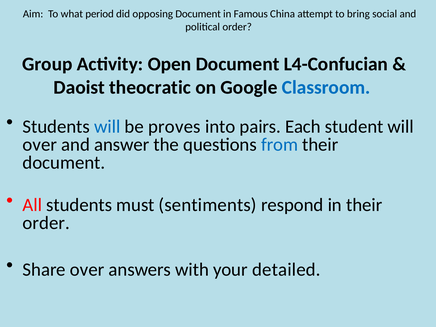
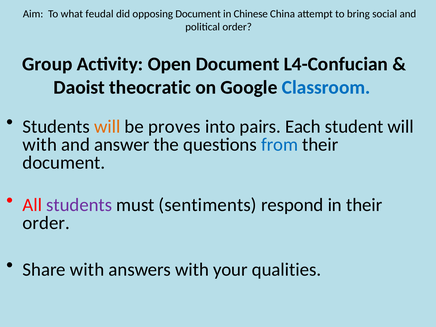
period: period -> feudal (100, 14)
Famous: Famous -> Chinese (251, 14)
will colour: blue -> orange (107, 127)
over: over -> with (40, 145)
students colour: black -> purple (79, 205)
Share over: over -> with (87, 270)
detailed: detailed -> qualities (287, 270)
